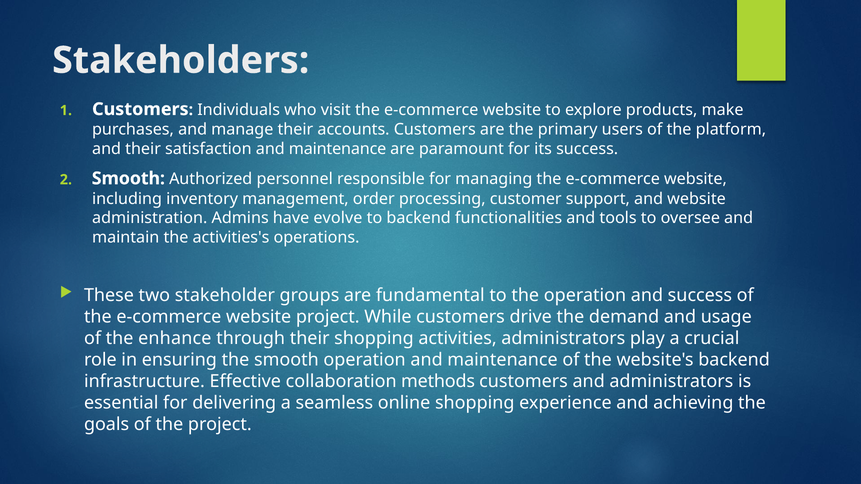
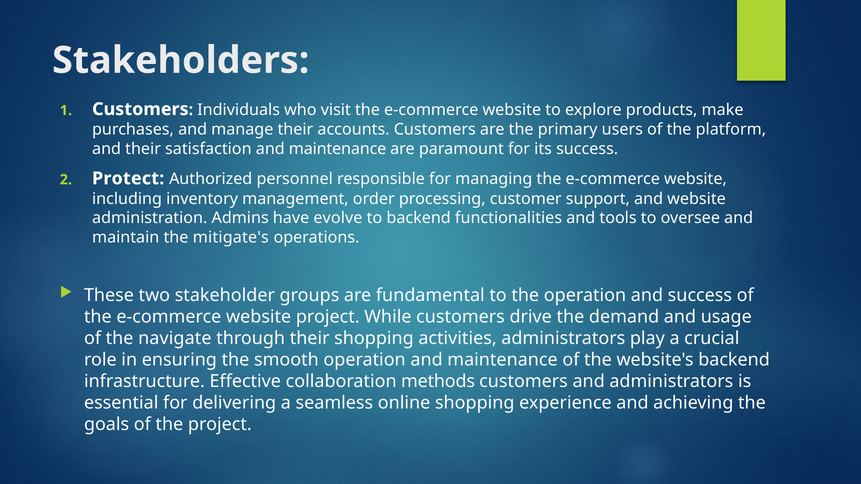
Smooth: Smooth -> Protect (128, 179)
activities's: activities's -> mitigate's (231, 238)
enhance: enhance -> navigate (175, 339)
